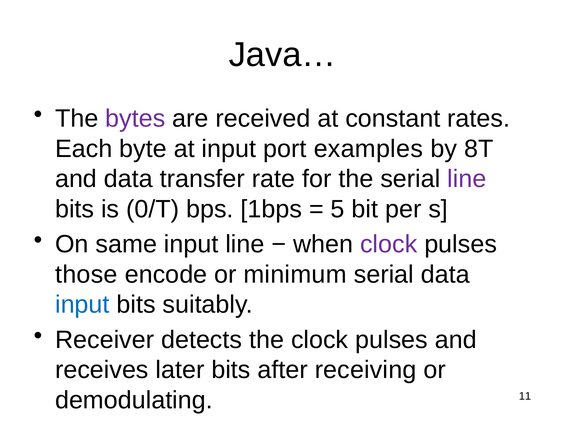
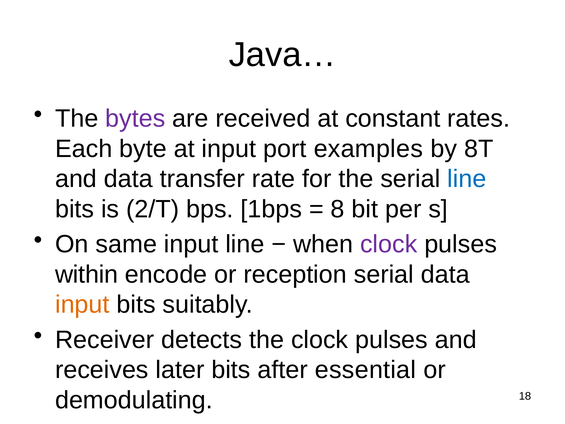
line colour: purple -> blue (467, 179)
0/T: 0/T -> 2/T (153, 209)
5: 5 -> 8 (338, 209)
those: those -> within (87, 274)
minimum: minimum -> reception (295, 274)
input colour: blue -> orange (82, 304)
receiving: receiving -> essential (366, 370)
11: 11 -> 18 (525, 396)
